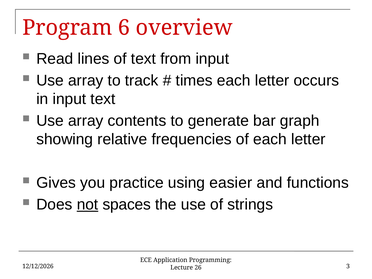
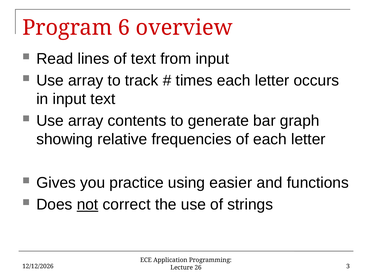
spaces: spaces -> correct (127, 204)
